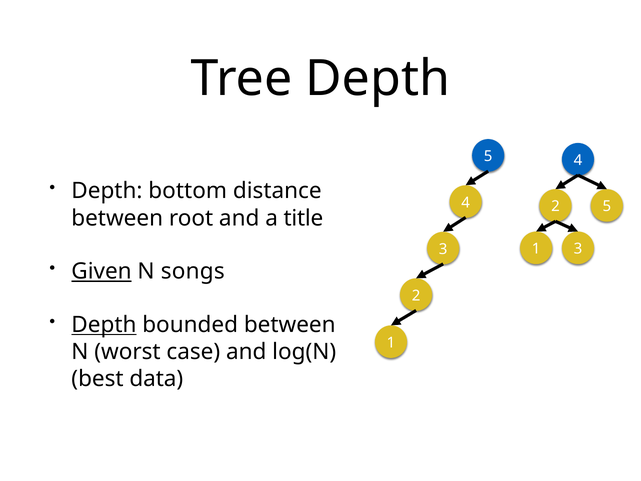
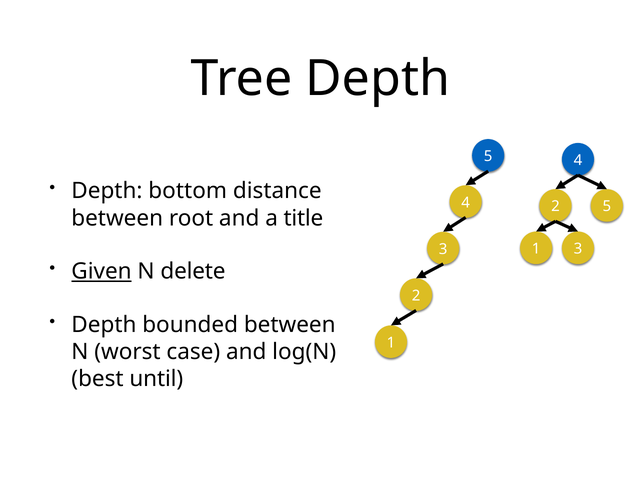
songs: songs -> delete (193, 271)
Depth underline: present -> none (104, 325)
data: data -> until (156, 379)
